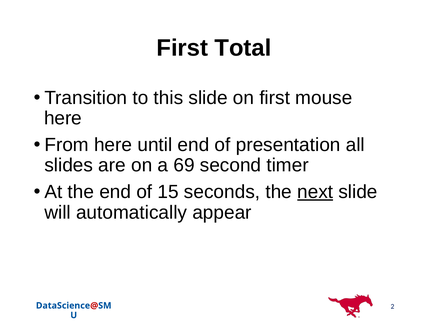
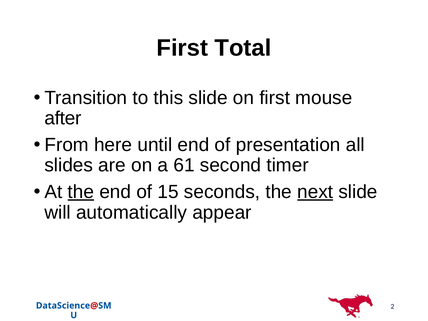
here: here -> after (63, 118)
69: 69 -> 61 (184, 165)
the underline: none -> present (81, 192)
